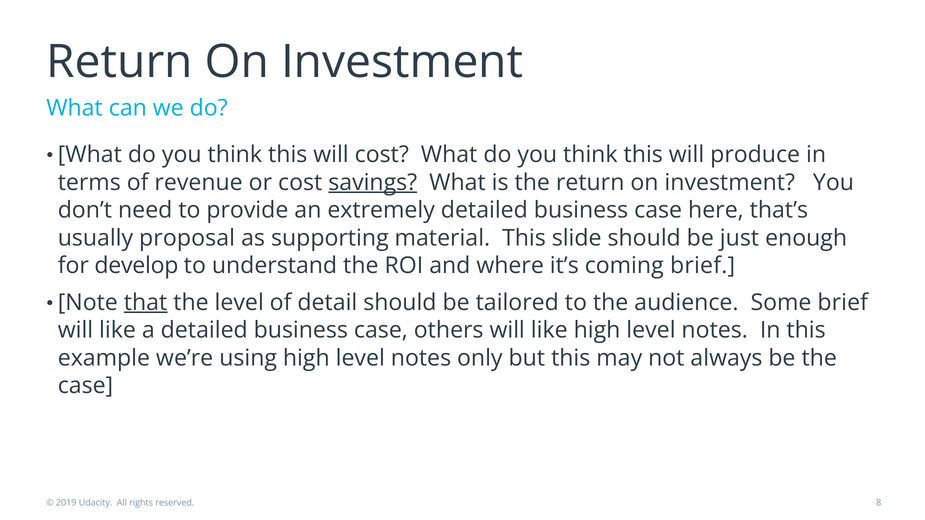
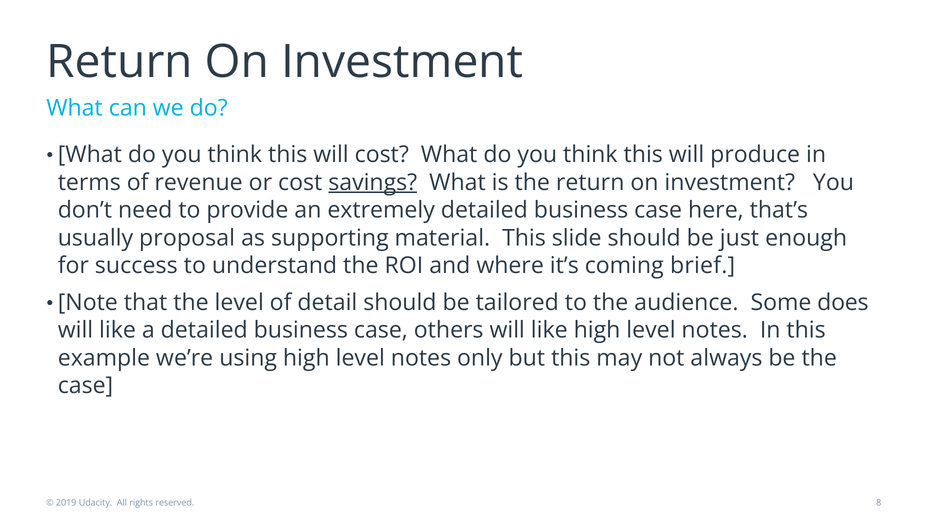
develop: develop -> success (136, 266)
that underline: present -> none (146, 303)
Some brief: brief -> does (843, 303)
